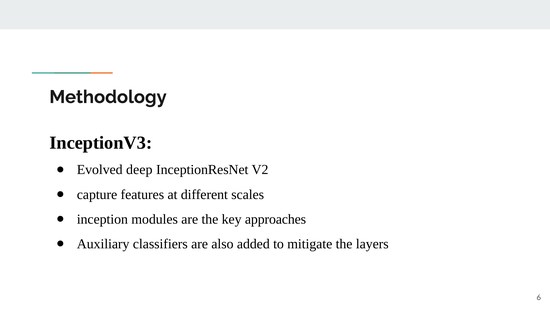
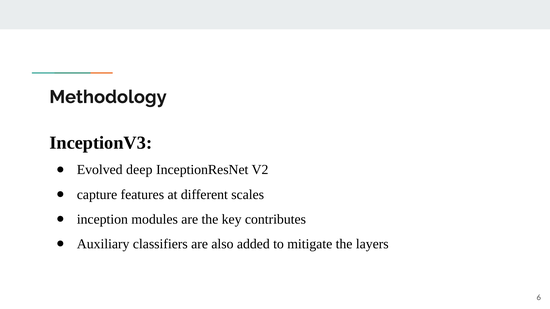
approaches: approaches -> contributes (275, 220)
